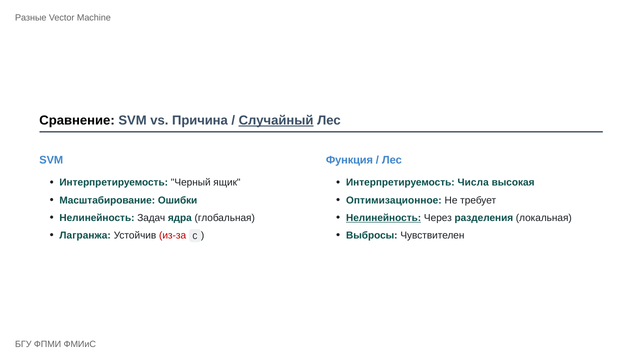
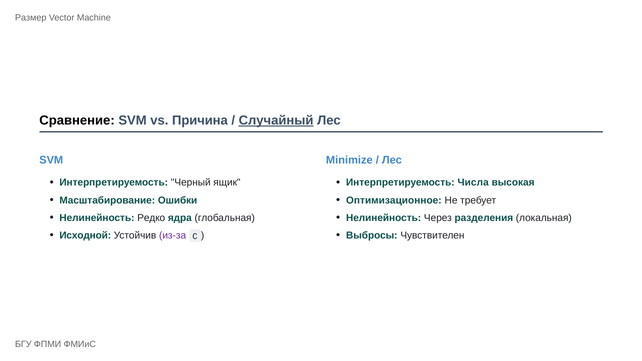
Разные: Разные -> Размер (31, 18)
Функция: Функция -> Minimize (349, 160)
Задач: Задач -> Редко (151, 218)
Нелинейность underline: present -> none (384, 218)
Лагранжа: Лагранжа -> Исходной (85, 235)
из-за colour: red -> purple (173, 235)
